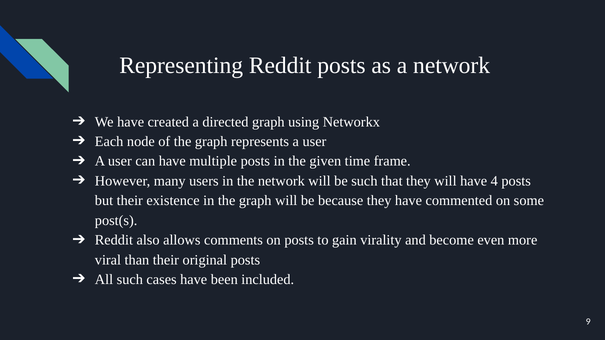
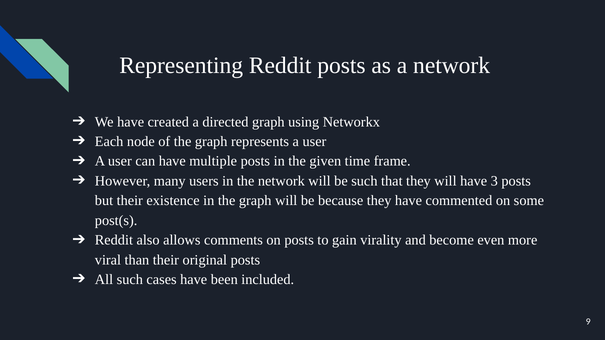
4: 4 -> 3 (494, 181)
